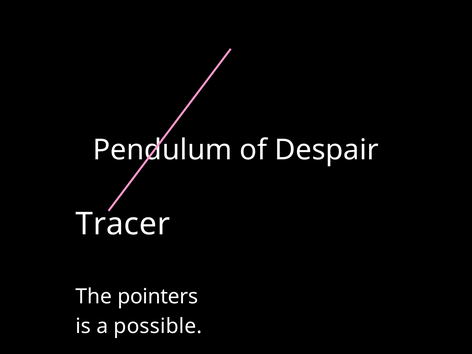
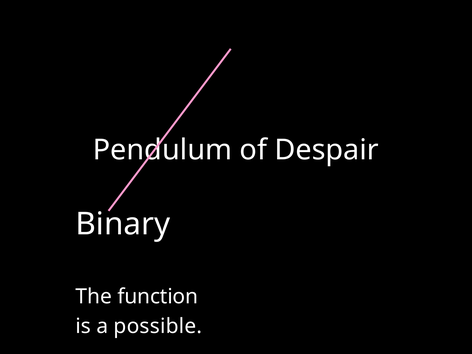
Tracer: Tracer -> Binary (123, 224)
pointers: pointers -> function (158, 297)
